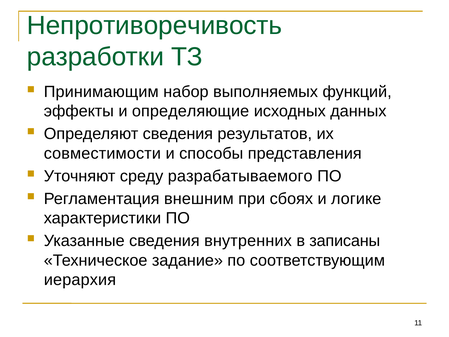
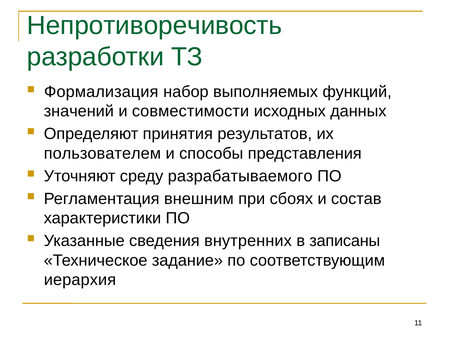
Принимающим: Принимающим -> Формализация (101, 92)
эффекты: эффекты -> значений (79, 111)
определяющие: определяющие -> совместимости (191, 111)
Определяют сведения: сведения -> принятия (178, 134)
совместимости: совместимости -> пользователем (102, 153)
логике: логике -> состав (356, 199)
